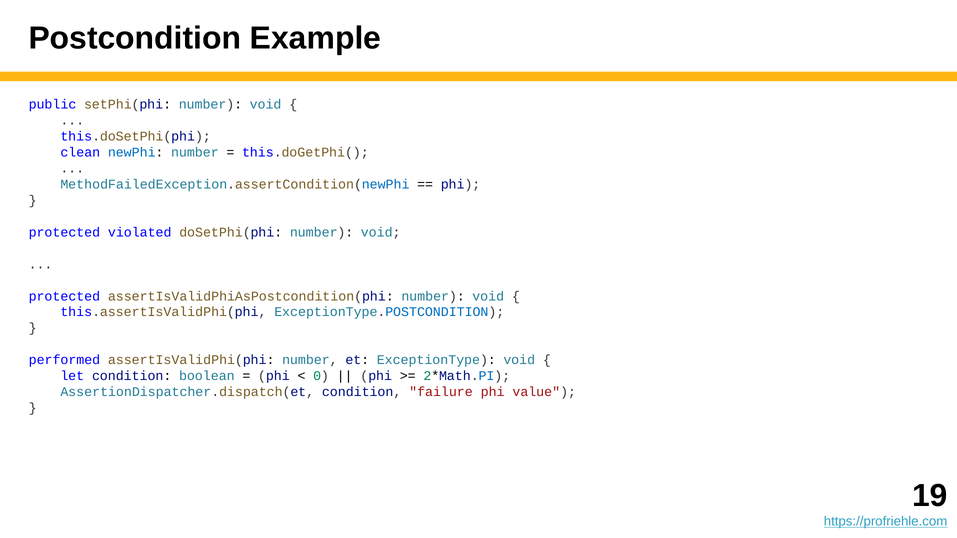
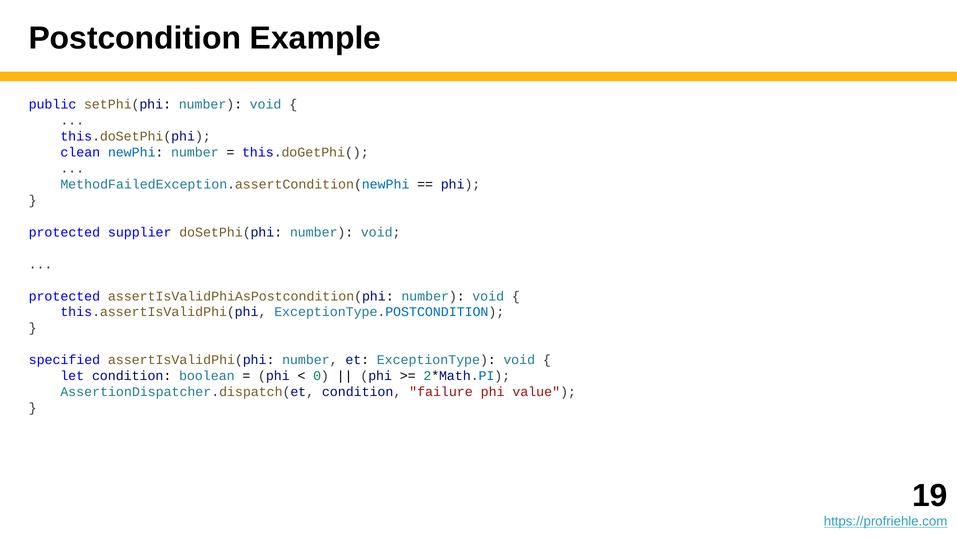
violated: violated -> supplier (140, 232)
performed: performed -> specified (64, 360)
